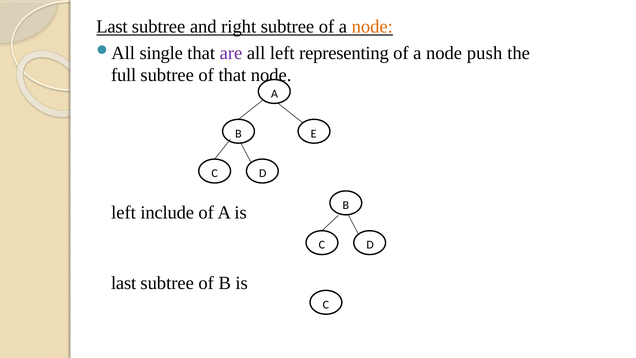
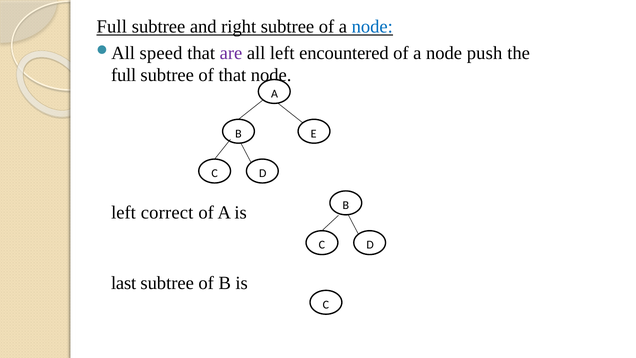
Last: Last -> Full (112, 27)
node colour: orange -> blue (372, 27)
single: single -> speed (161, 53)
representing: representing -> encountered (344, 53)
include: include -> correct (167, 212)
